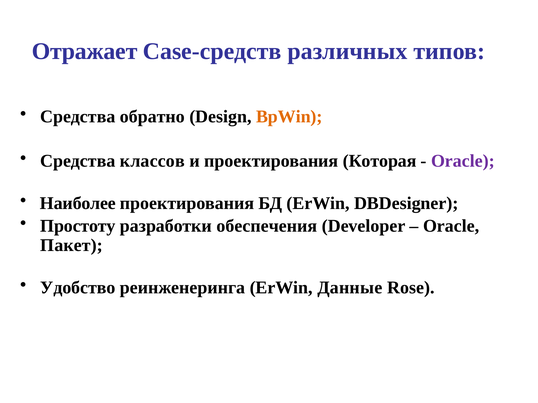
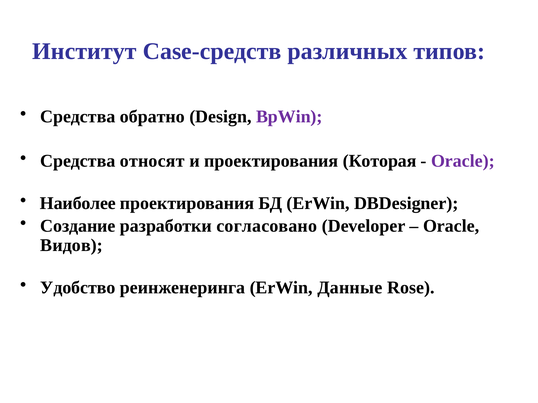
Отражает: Отражает -> Институт (84, 51)
BpWin colour: orange -> purple (289, 117)
классов: классов -> относят (152, 161)
Простоту: Простоту -> Создание (78, 226)
обеспечения: обеспечения -> согласовано (267, 226)
Пакет: Пакет -> Видов (72, 246)
